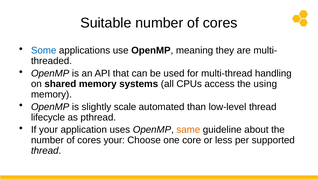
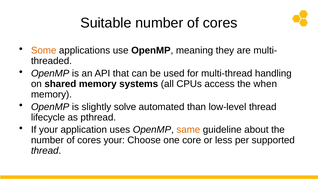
Some colour: blue -> orange (44, 50)
using: using -> when (265, 84)
scale: scale -> solve (125, 107)
